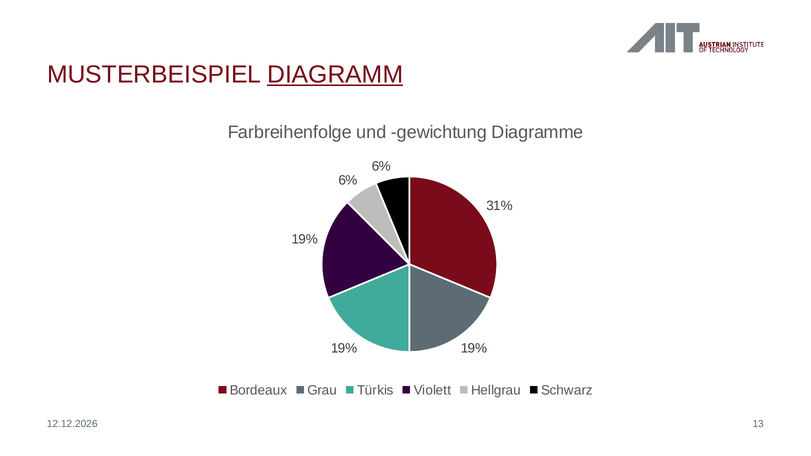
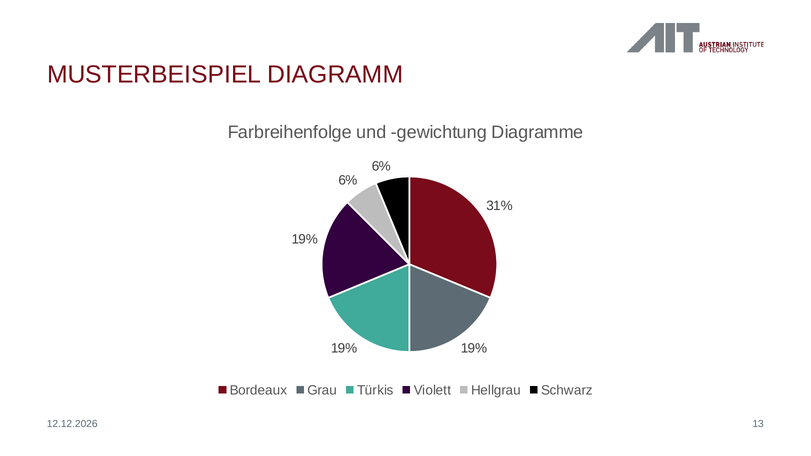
DIAGRAMM underline: present -> none (335, 74)
